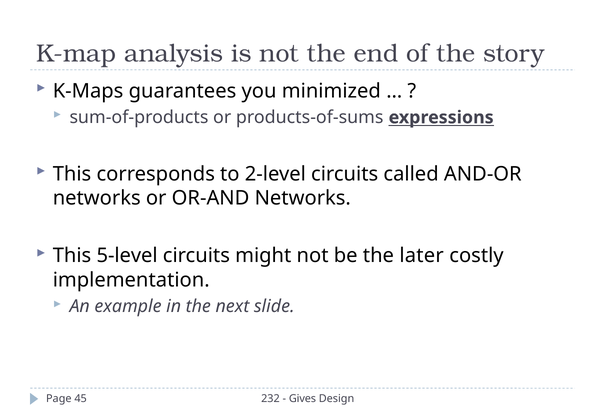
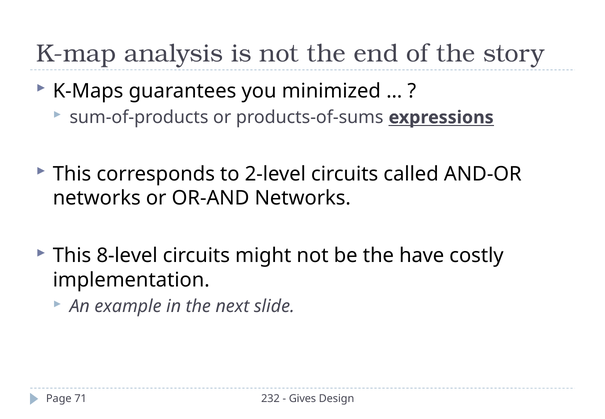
5-level: 5-level -> 8-level (127, 256)
later: later -> have (422, 256)
45: 45 -> 71 (81, 398)
